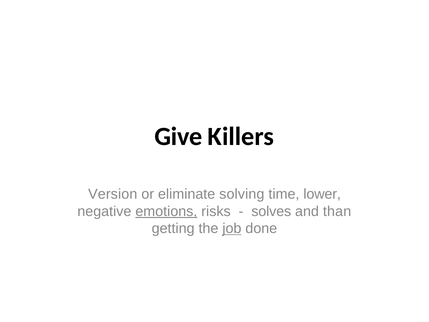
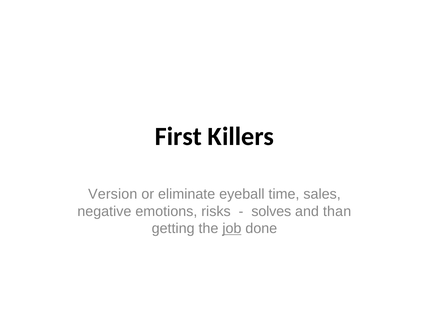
Give: Give -> First (178, 136)
solving: solving -> eyeball (242, 194)
lower: lower -> sales (322, 194)
emotions underline: present -> none (166, 211)
